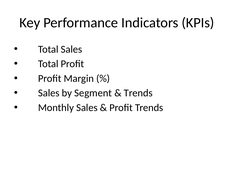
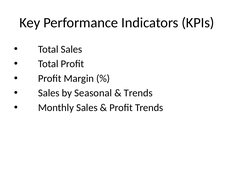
Segment: Segment -> Seasonal (93, 93)
